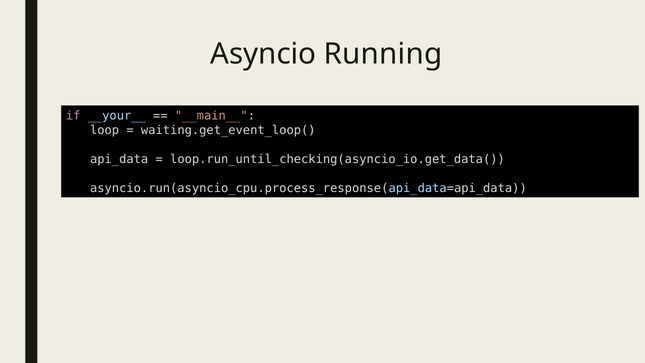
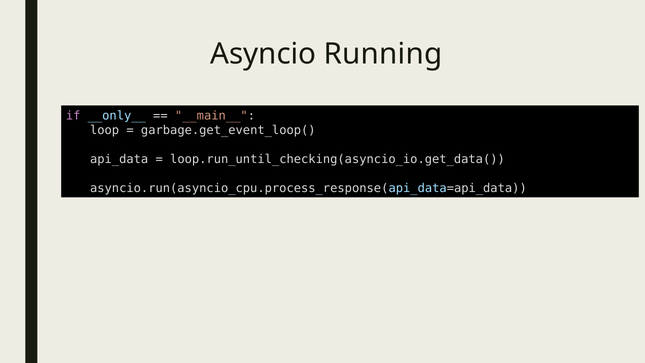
__your__: __your__ -> __only__ (117, 116)
waiting.get_event_loop(: waiting.get_event_loop( -> garbage.get_event_loop( (228, 130)
